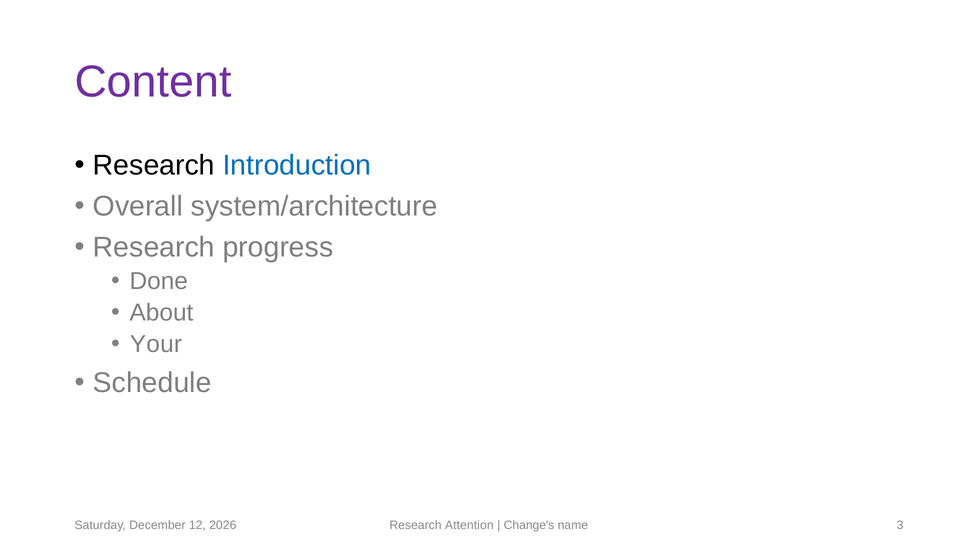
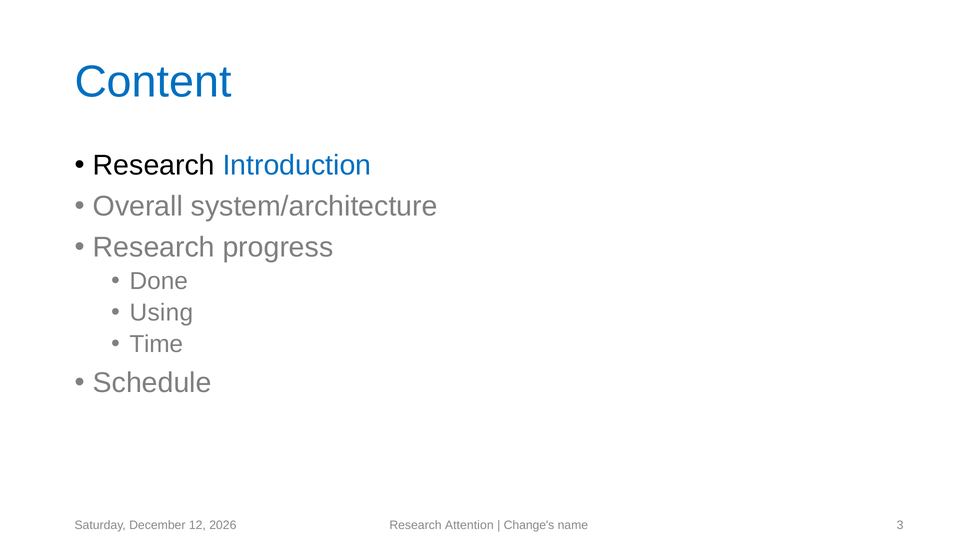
Content colour: purple -> blue (153, 82)
About: About -> Using (161, 313)
Your: Your -> Time (156, 344)
